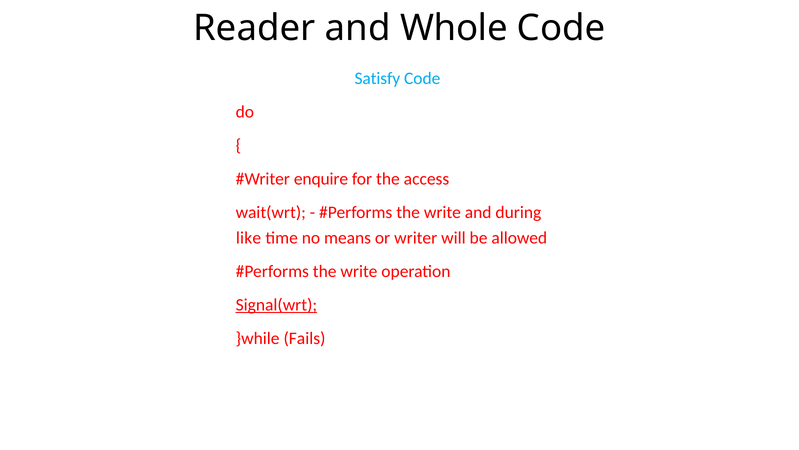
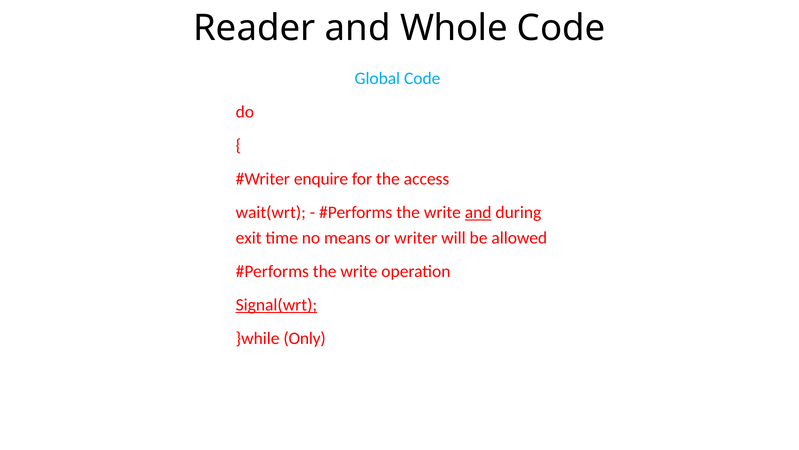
Satisfy: Satisfy -> Global (377, 78)
and underline: none -> present (478, 212)
like: like -> exit (249, 237)
Fails: Fails -> Only (305, 338)
